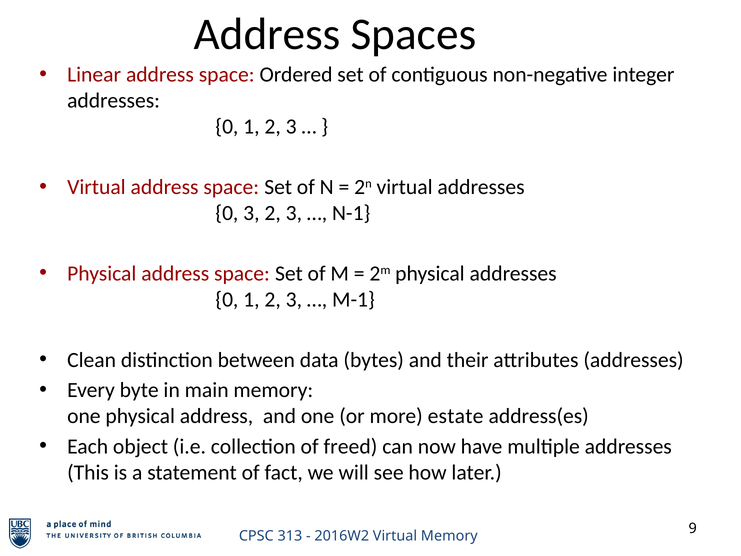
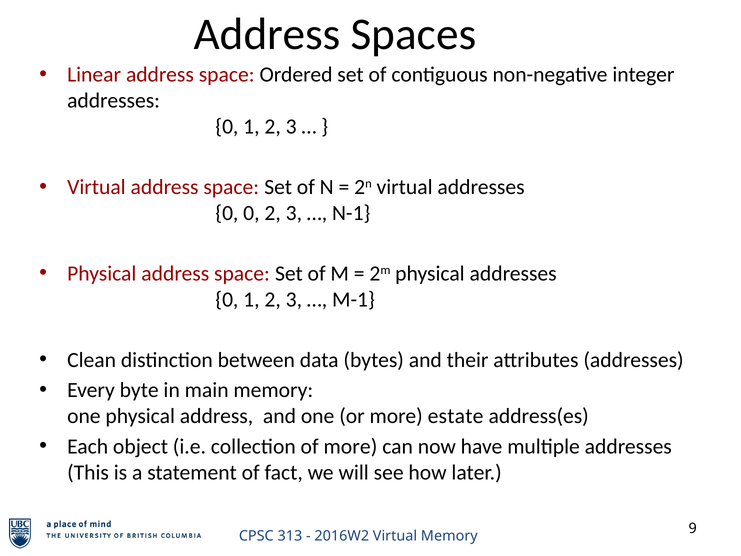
0 3: 3 -> 0 (251, 213)
of freed: freed -> more (350, 446)
